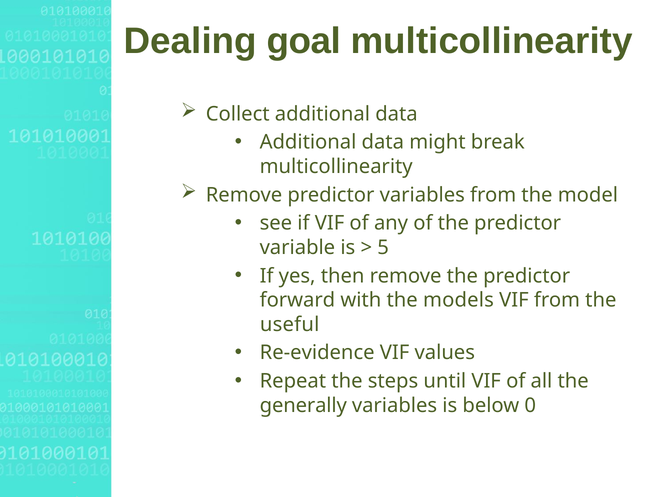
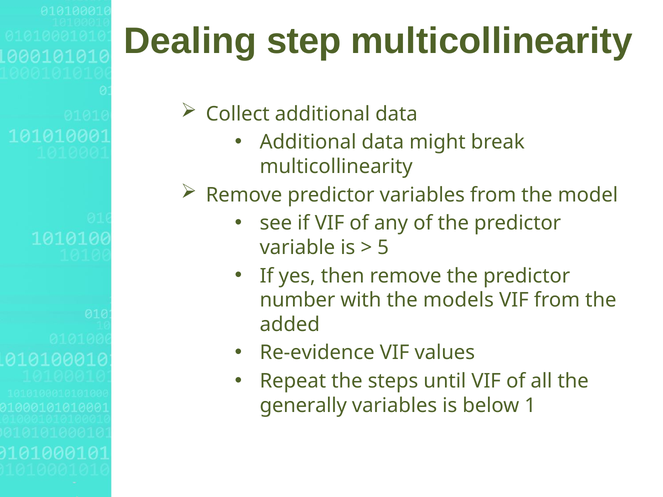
goal: goal -> step (304, 41)
forward: forward -> number (297, 300)
useful: useful -> added (290, 325)
0: 0 -> 1 (530, 406)
